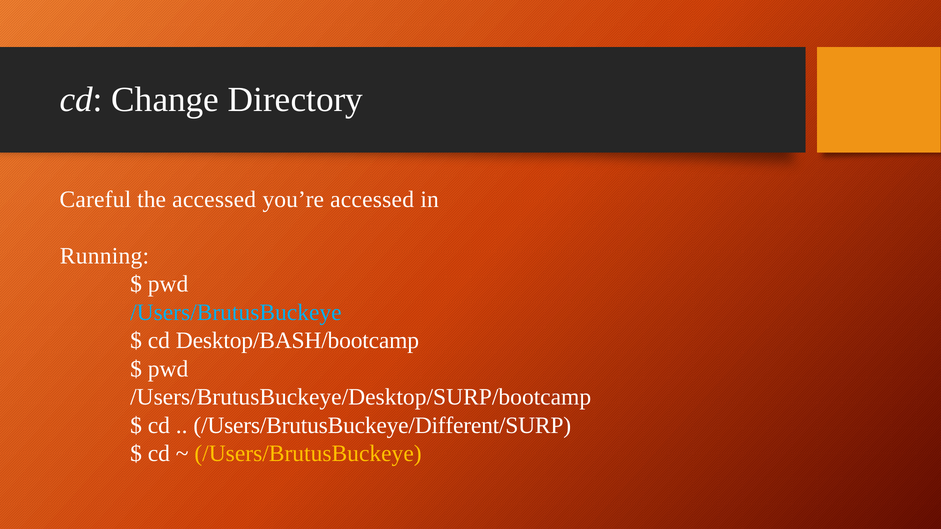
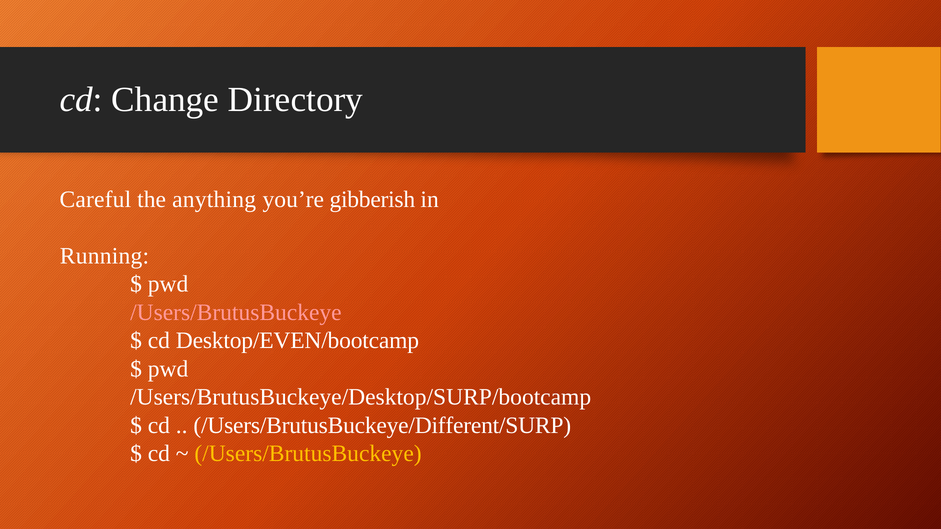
the accessed: accessed -> anything (214, 200)
you’re accessed: accessed -> gibberish (372, 200)
/Users/BrutusBuckeye colour: light blue -> pink (236, 313)
Desktop/BASH/bootcamp: Desktop/BASH/bootcamp -> Desktop/EVEN/bootcamp (297, 341)
